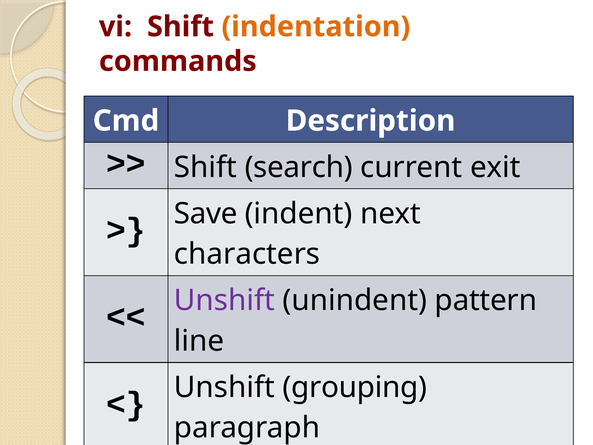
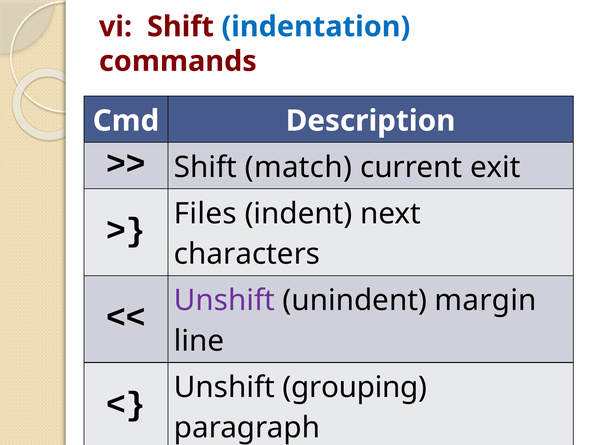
indentation colour: orange -> blue (316, 27)
search: search -> match (298, 167)
Save: Save -> Files (205, 214)
pattern: pattern -> margin (486, 300)
